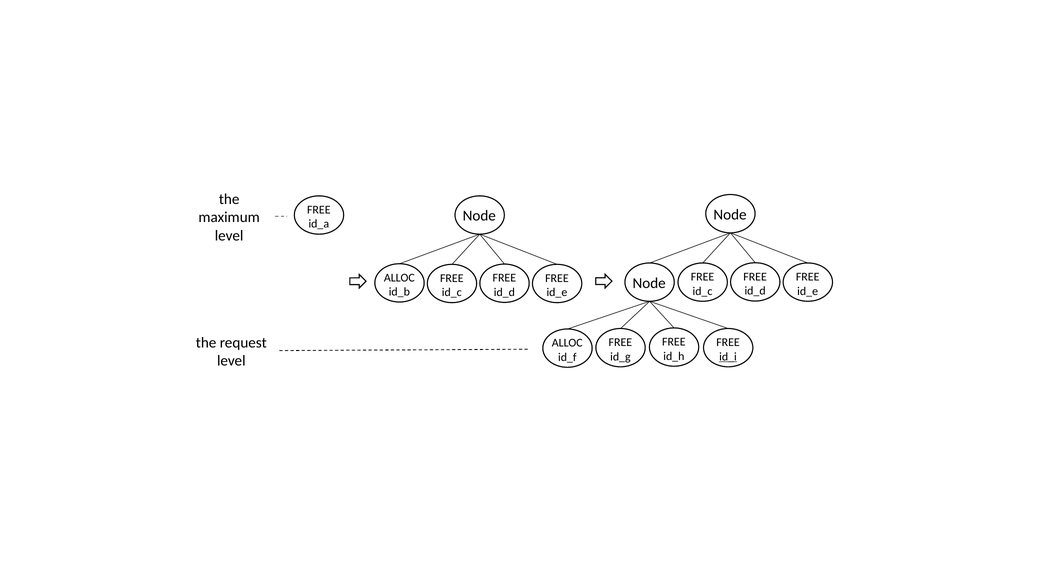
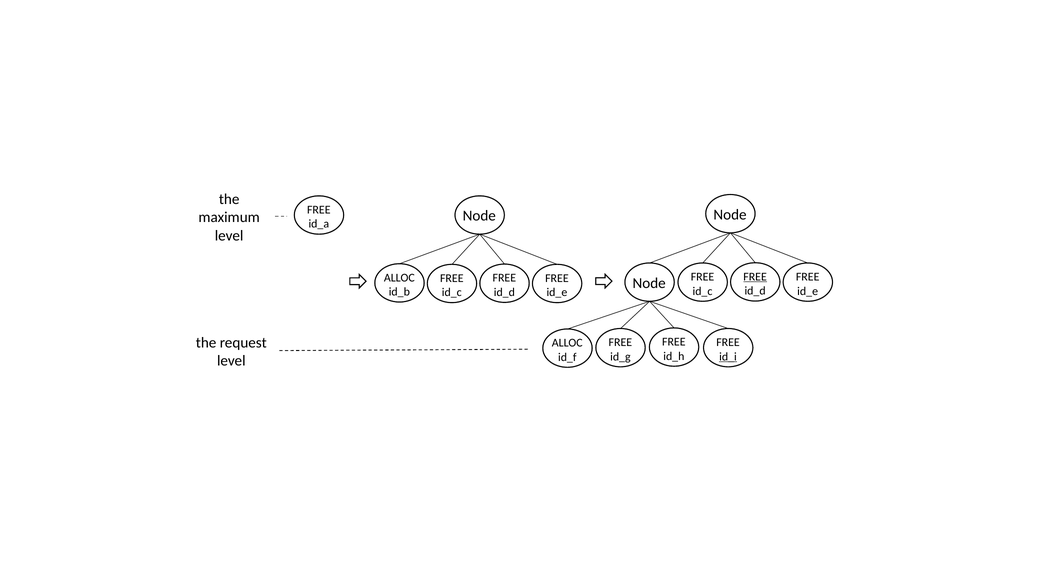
FREE underline: none -> present (755, 277)
